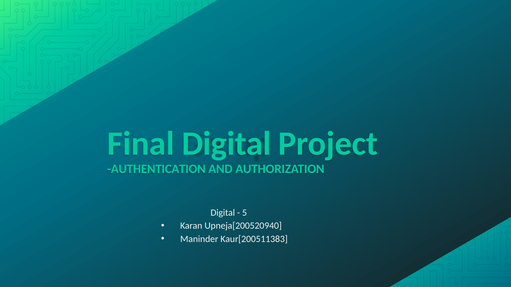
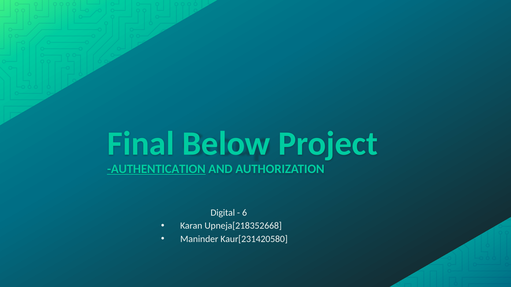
Final Digital: Digital -> Below (226, 144)
AUTHENTICATION underline: none -> present (156, 169)
5: 5 -> 6 (245, 213)
Upneja[200520940: Upneja[200520940 -> Upneja[218352668 (243, 226)
Kaur[200511383: Kaur[200511383 -> Kaur[231420580 (254, 239)
